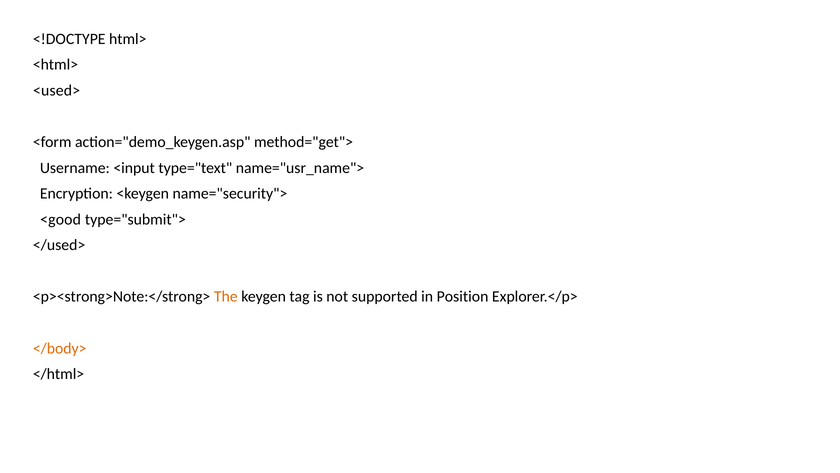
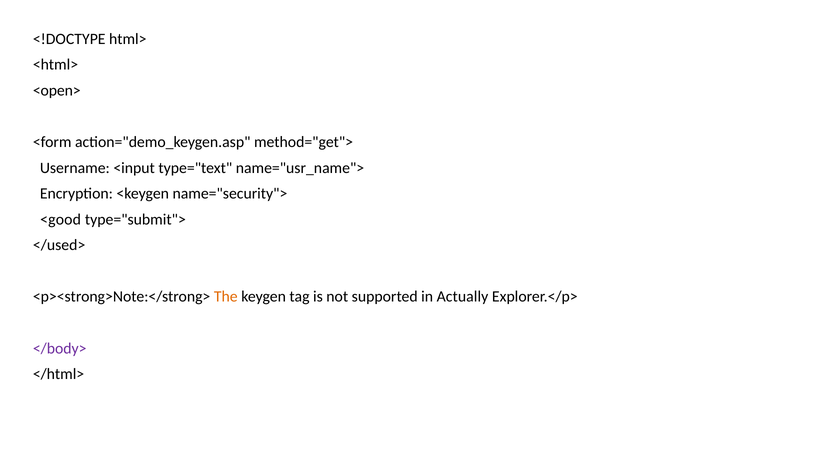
<used>: <used> -> <open> (57, 90)
Position: Position -> Actually (462, 296)
</body> colour: orange -> purple (60, 348)
